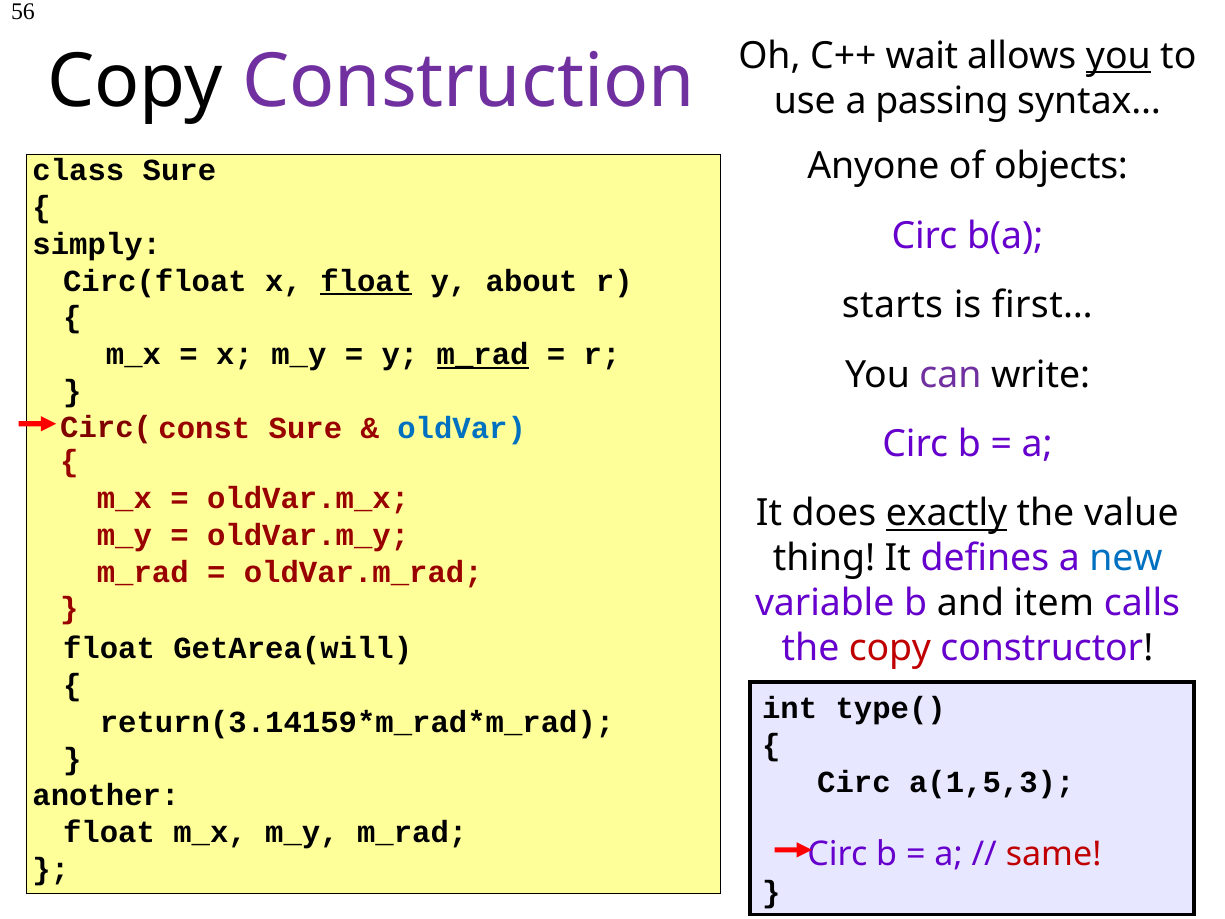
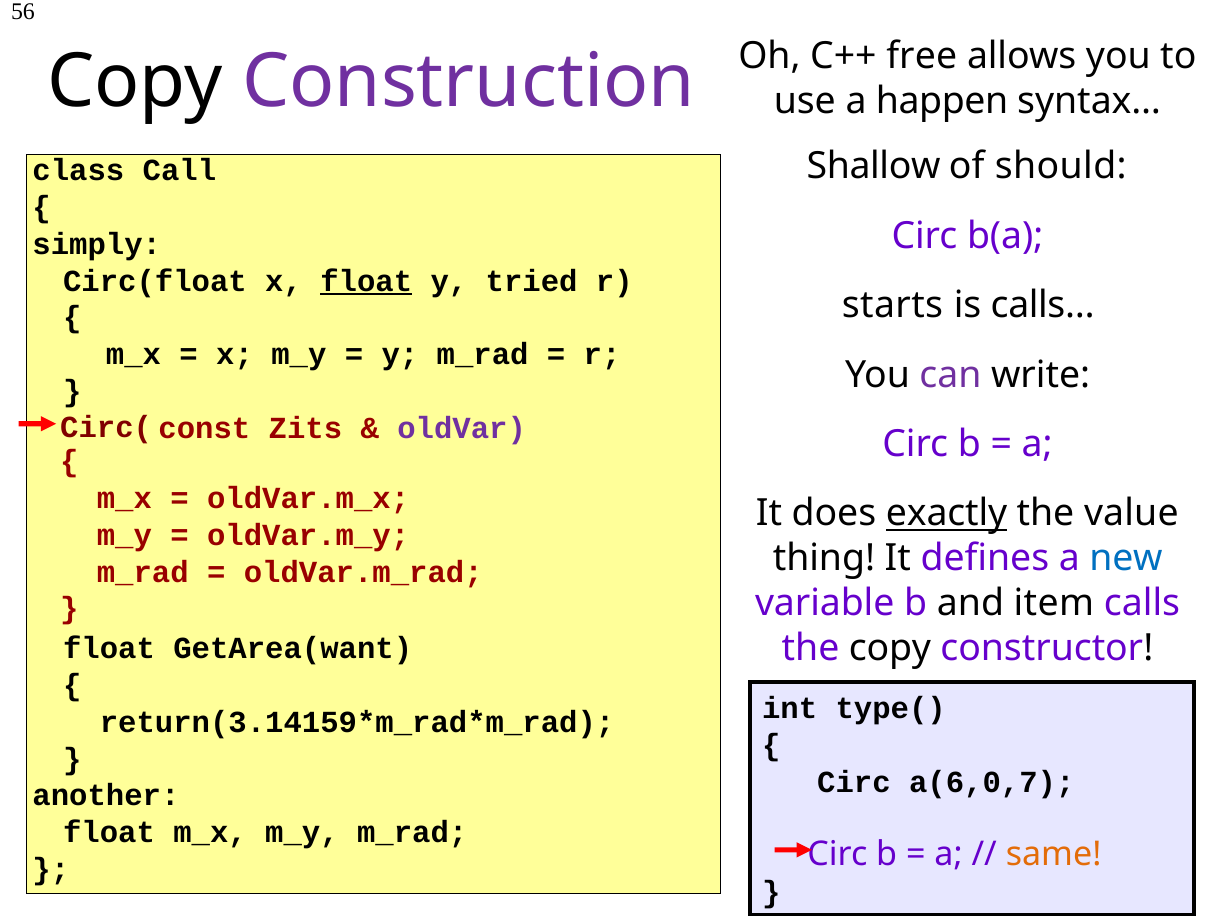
wait: wait -> free (922, 56)
you underline: present -> none (1118, 56)
passing: passing -> happen (942, 101)
Anyone: Anyone -> Shallow (874, 166)
objects: objects -> should (1061, 166)
class Sure: Sure -> Call (179, 171)
about: about -> tried (532, 281)
first…: first… -> calls… (1043, 305)
m_rad underline: present -> none (483, 354)
Sure: Sure -> Zits (305, 428)
oldVar colour: blue -> purple (462, 428)
GetArea(will: GetArea(will -> GetArea(want (293, 648)
copy colour: red -> black (890, 648)
a(1,5,3: a(1,5,3 -> a(6,0,7 (992, 782)
same colour: red -> orange (1054, 854)
